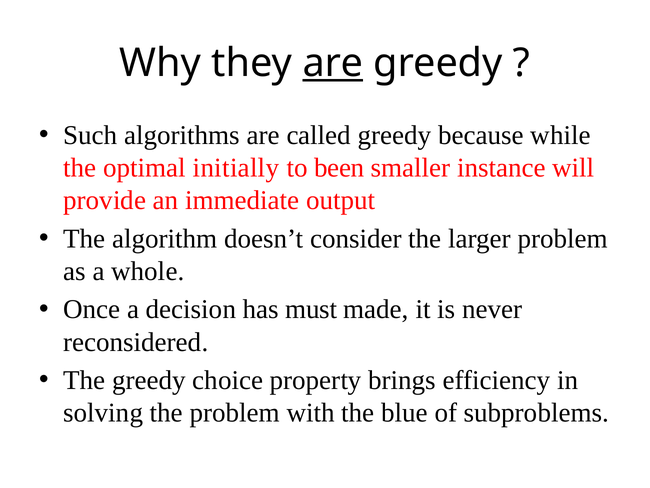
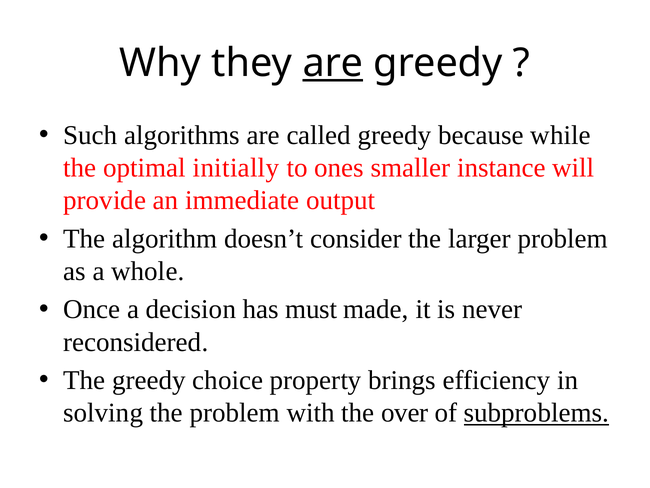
been: been -> ones (339, 168)
blue: blue -> over (405, 412)
subproblems underline: none -> present (536, 412)
